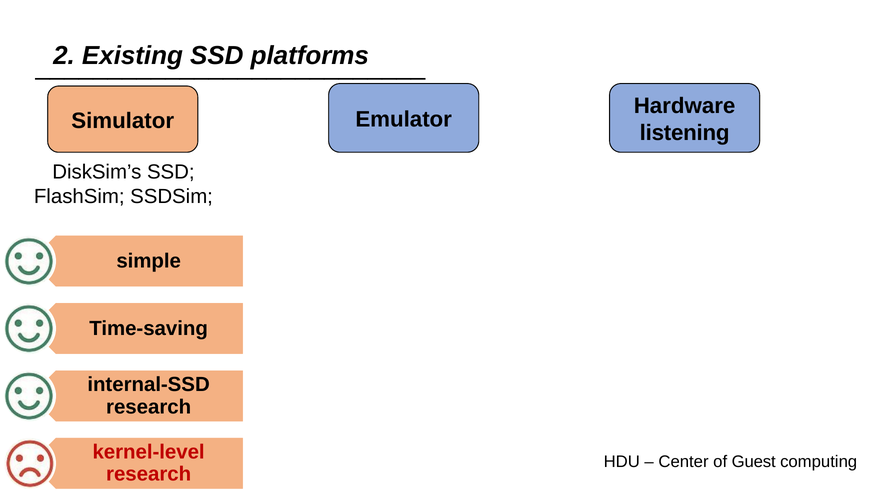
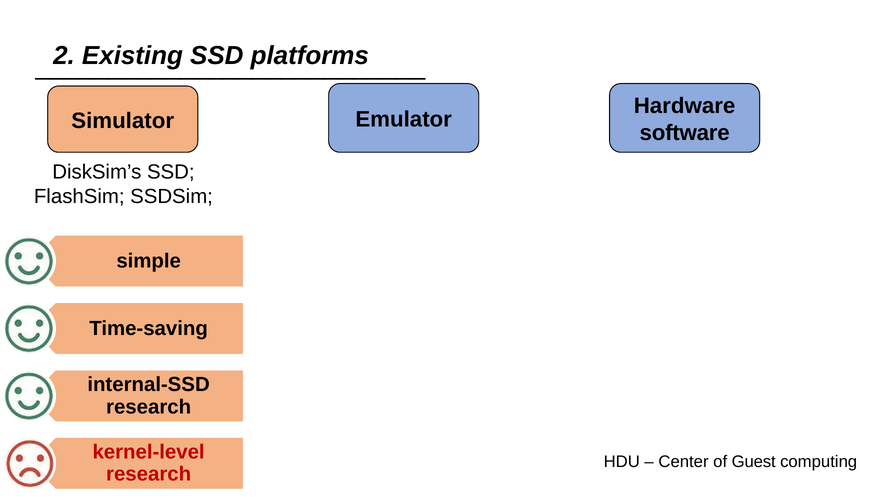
listening: listening -> software (685, 133)
